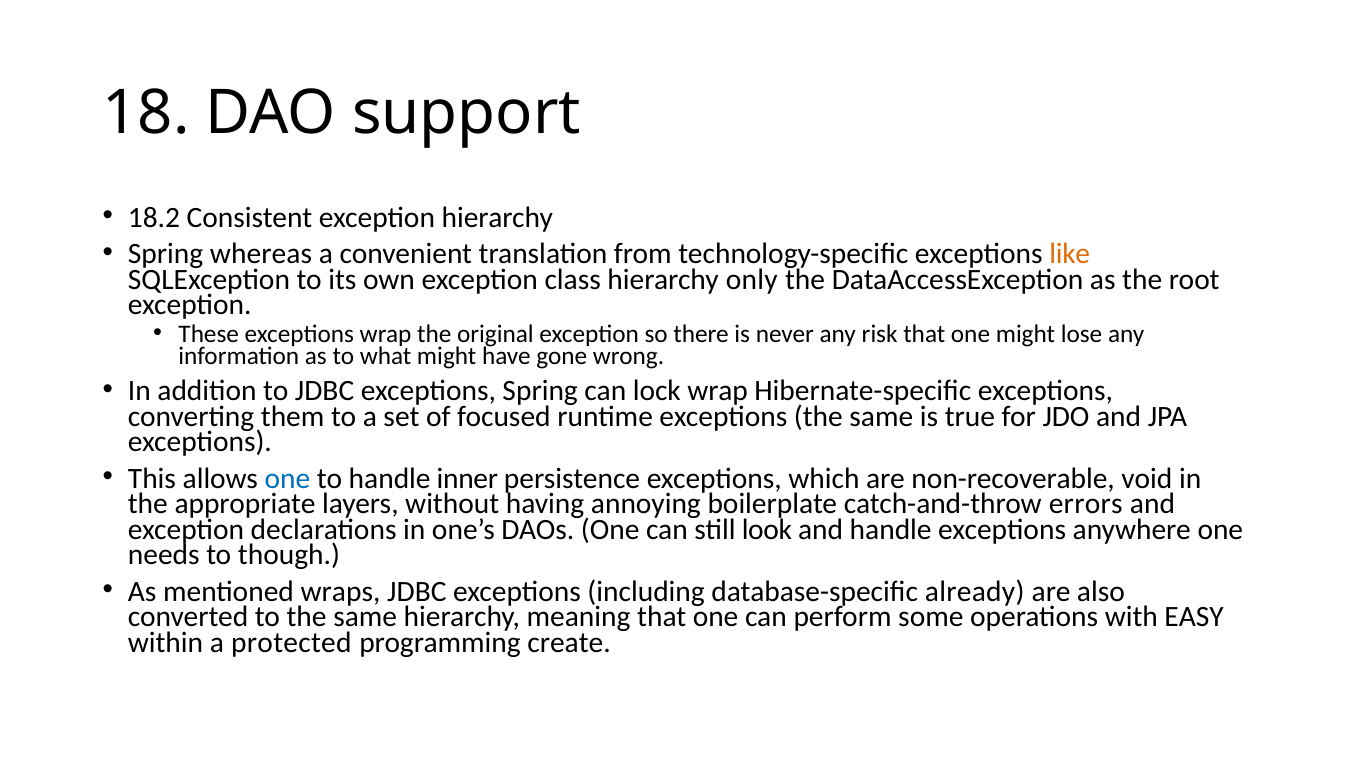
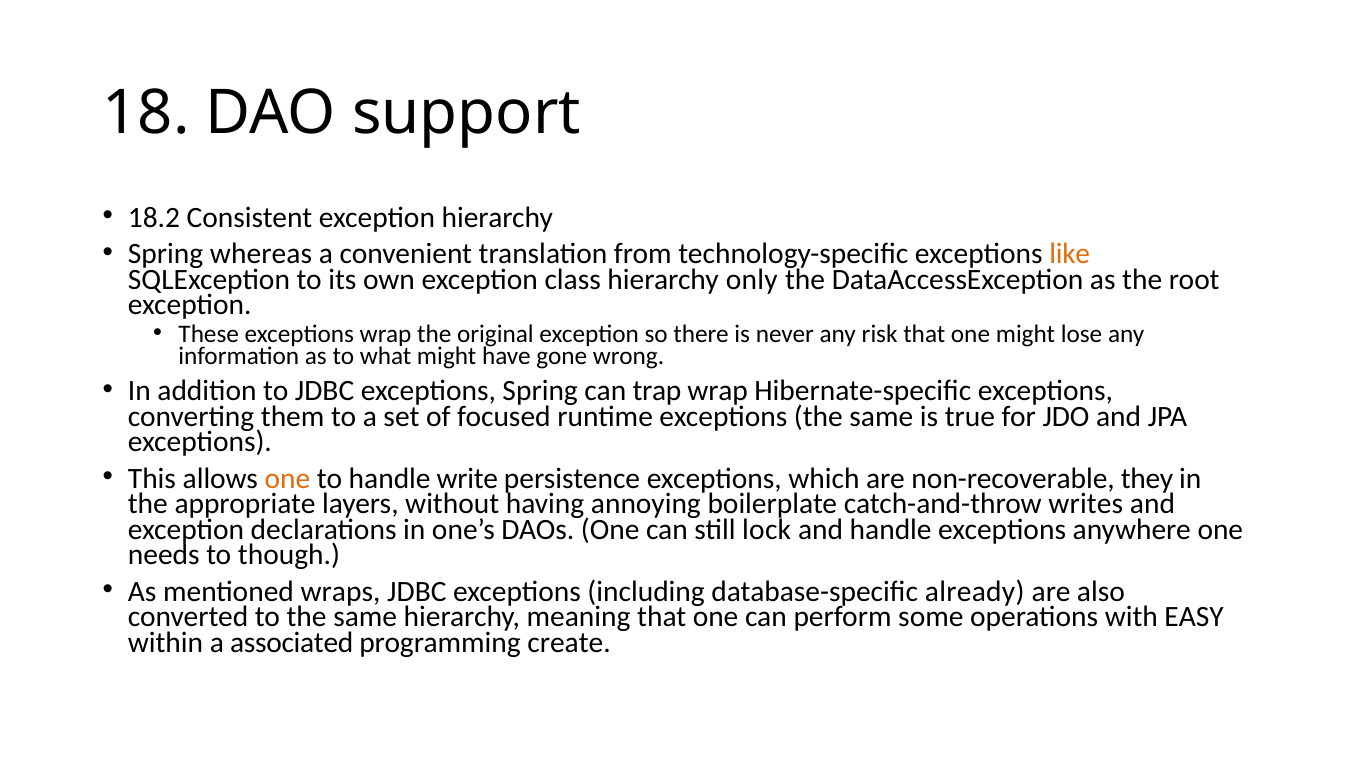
lock: lock -> trap (657, 391)
one colour: blue -> orange (287, 478)
inner: inner -> write (467, 478)
void: void -> they (1147, 478)
errors: errors -> writes (1086, 504)
look: look -> lock (767, 529)
protected: protected -> associated (292, 642)
